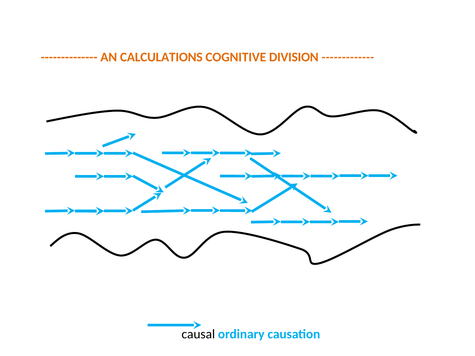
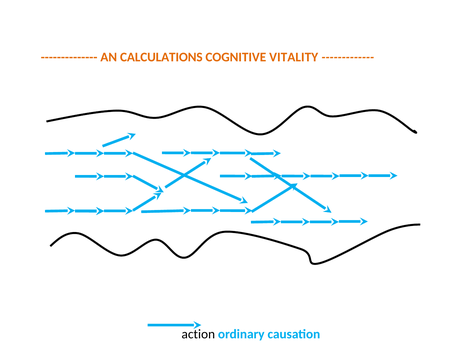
DIVISION: DIVISION -> VITALITY (294, 57)
causal: causal -> action (198, 334)
